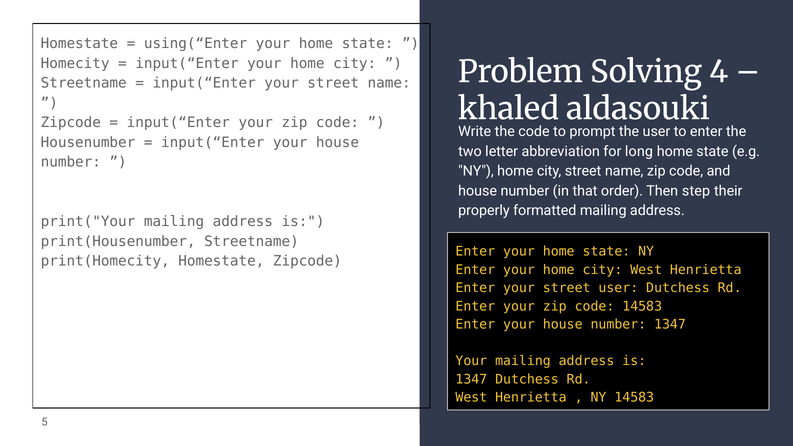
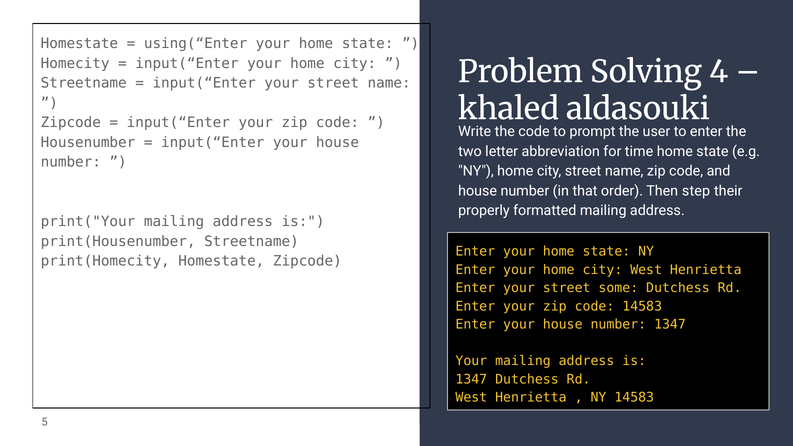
long: long -> time (639, 151)
street user: user -> some (618, 288)
